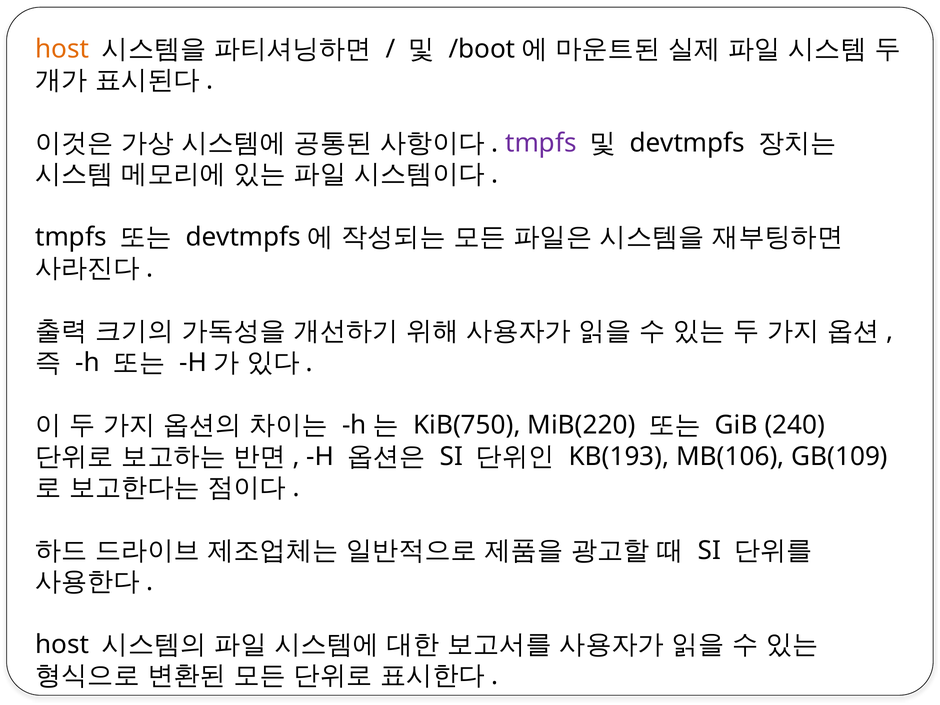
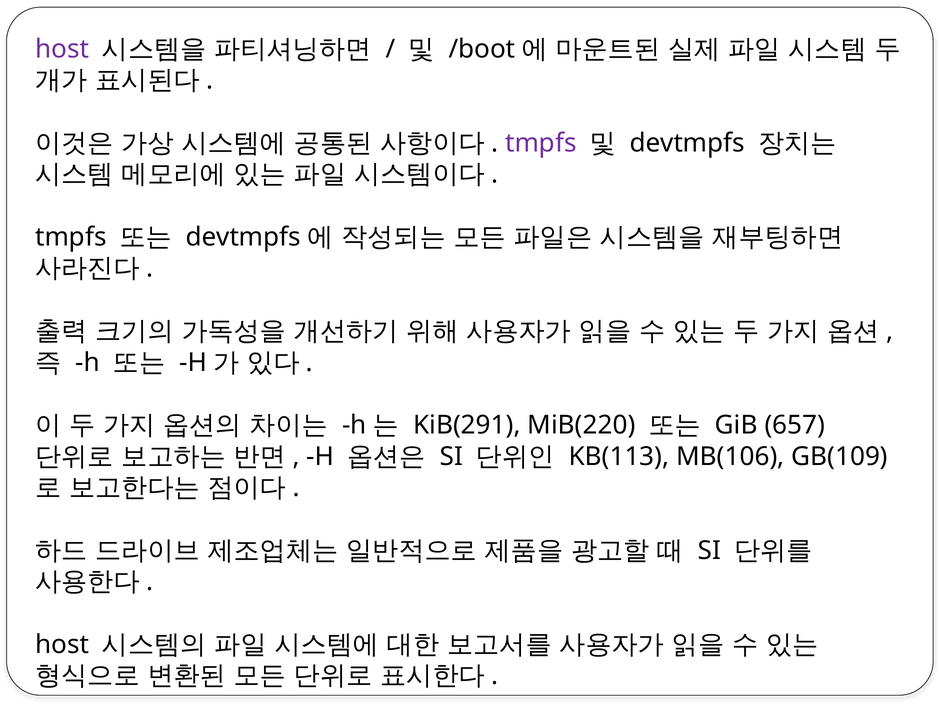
host colour: orange -> purple (62, 49)
KiB(750: KiB(750 -> KiB(291 (467, 425)
240: 240 -> 657 (795, 425)
KB(193: KB(193 -> KB(113 (619, 456)
